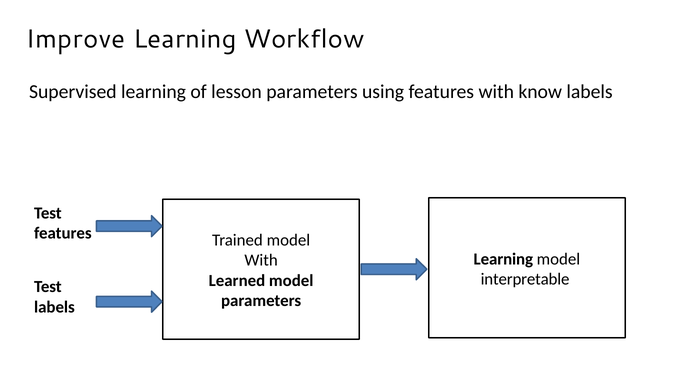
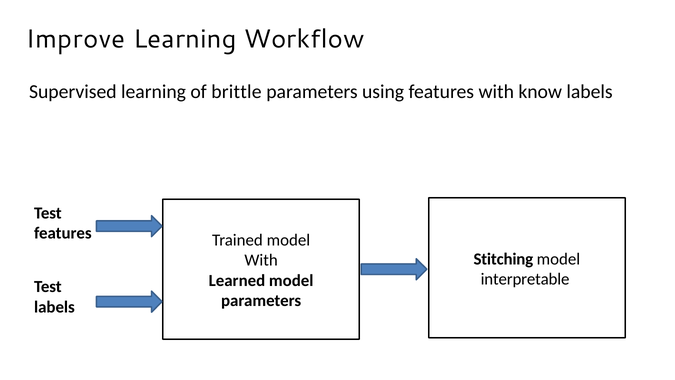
lesson: lesson -> brittle (236, 92)
Learning: Learning -> Stitching (503, 259)
